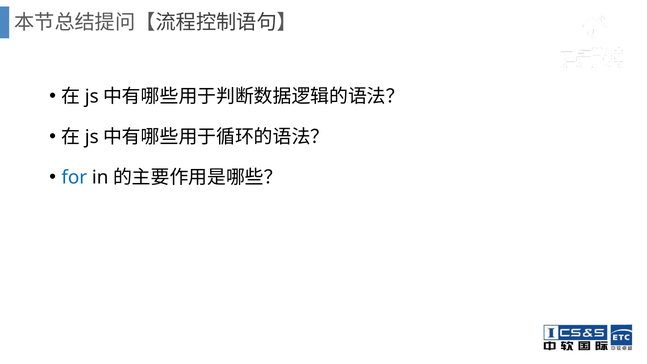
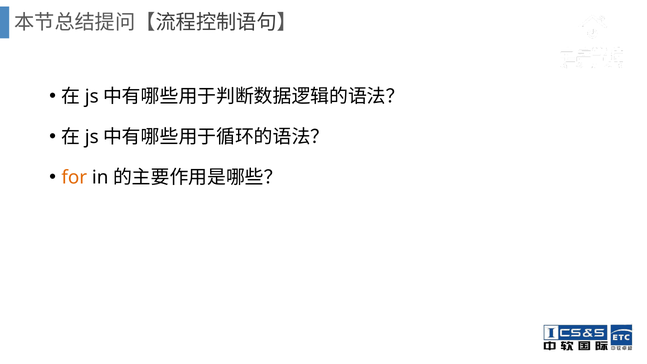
for colour: blue -> orange (74, 178)
